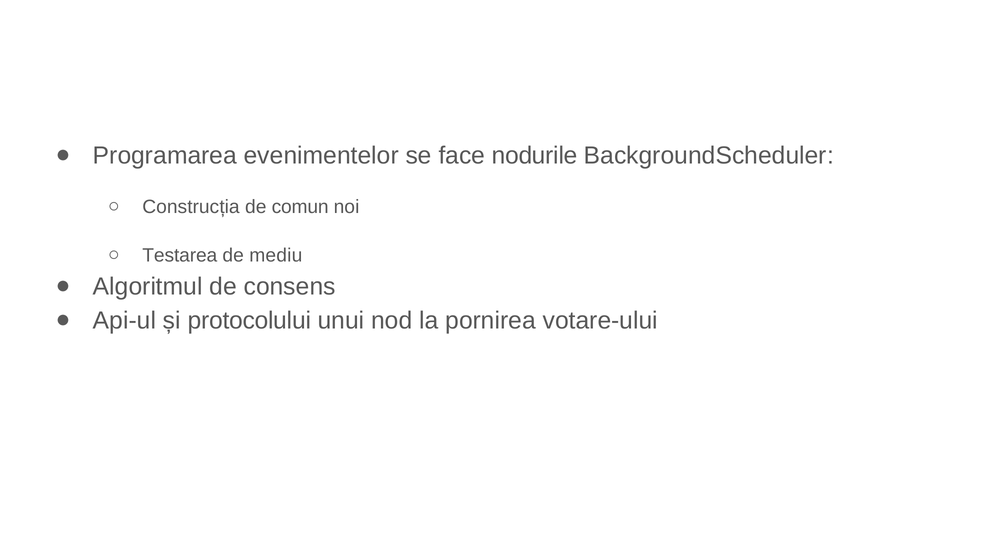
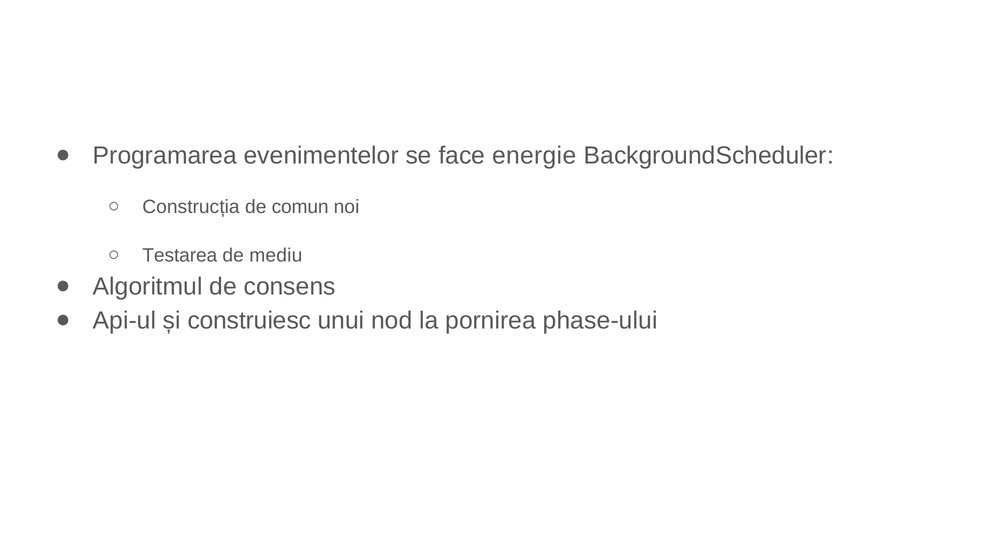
nodurile: nodurile -> energie (534, 155)
protocolului: protocolului -> construiesc (249, 320)
votare-ului: votare-ului -> phase-ului (600, 320)
